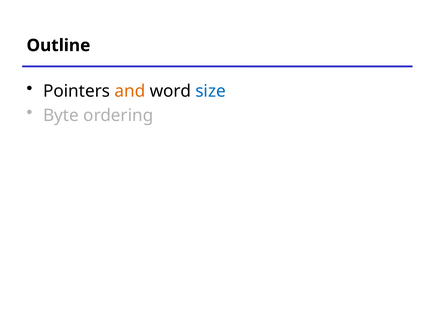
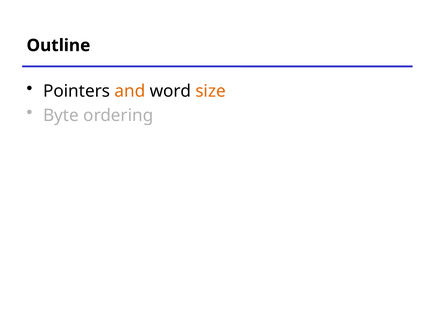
size colour: blue -> orange (211, 91)
